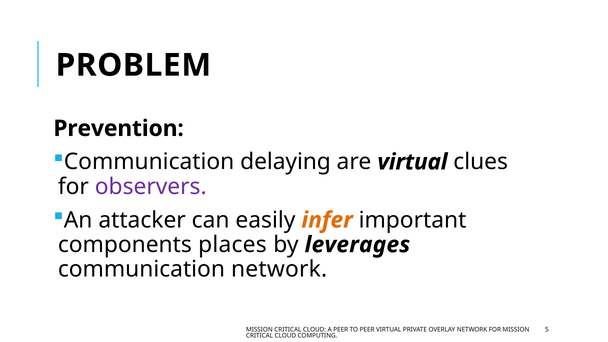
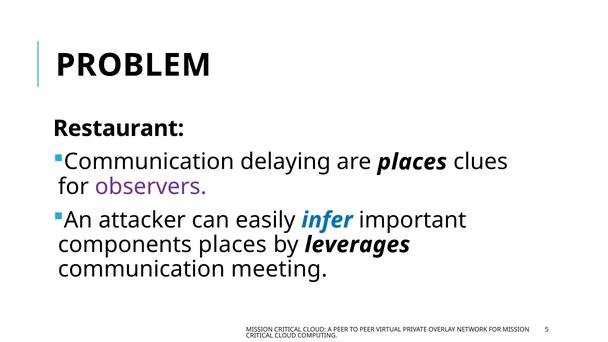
Prevention: Prevention -> Restaurant (119, 128)
are virtual: virtual -> places (412, 162)
infer colour: orange -> blue (327, 220)
communication network: network -> meeting (279, 269)
